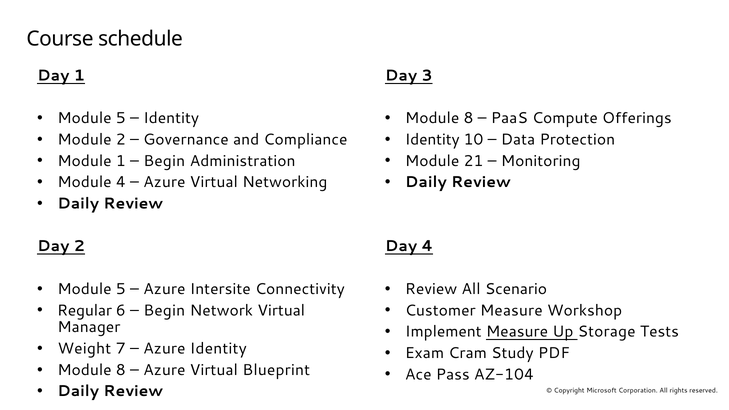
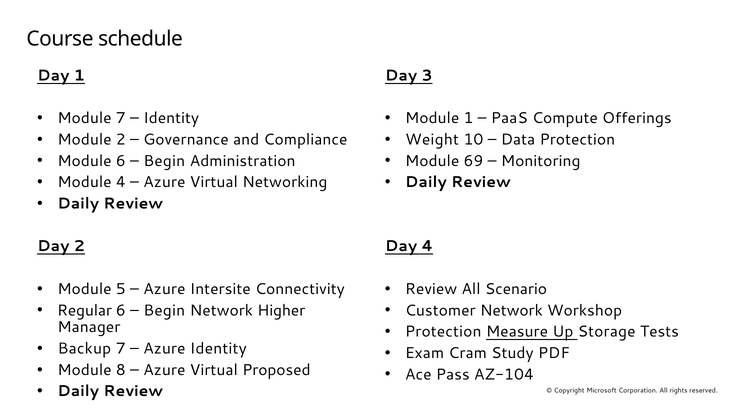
5: 5 -> 7 (121, 118)
8: 8 -> 1 (469, 118)
Identity: Identity -> Weight (432, 140)
Module 1: 1 -> 6 (121, 161)
21: 21 -> 69 (473, 161)
Network Virtual: Virtual -> Higher (281, 310)
Customer Measure: Measure -> Network (511, 310)
Implement: Implement -> Protection (443, 332)
Weight: Weight -> Backup (84, 349)
Blueprint: Blueprint -> Proposed (276, 370)
